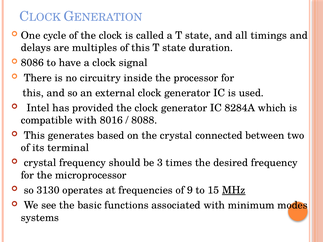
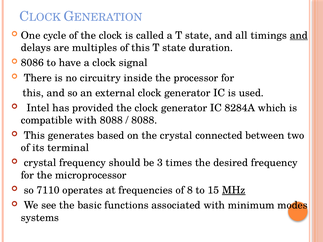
and underline: none -> present (299, 35)
with 8016: 8016 -> 8088 (111, 120)
3130: 3130 -> 7110 (48, 190)
9: 9 -> 8 (190, 190)
